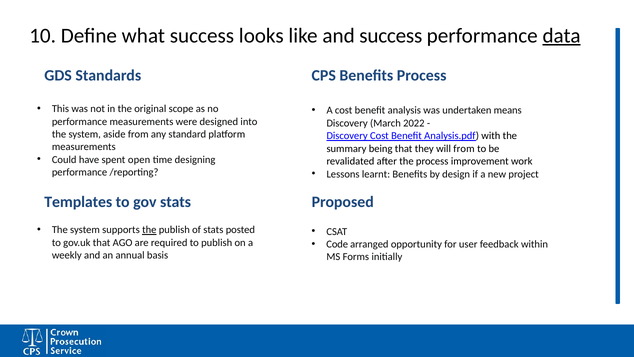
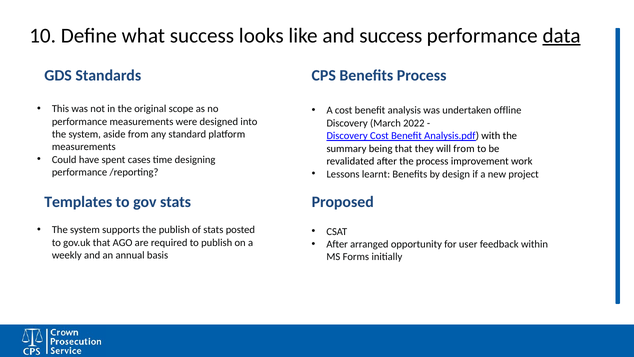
means: means -> offline (508, 110)
open: open -> cases (139, 159)
the underline: present -> none (149, 230)
Code: Code -> After (337, 244)
